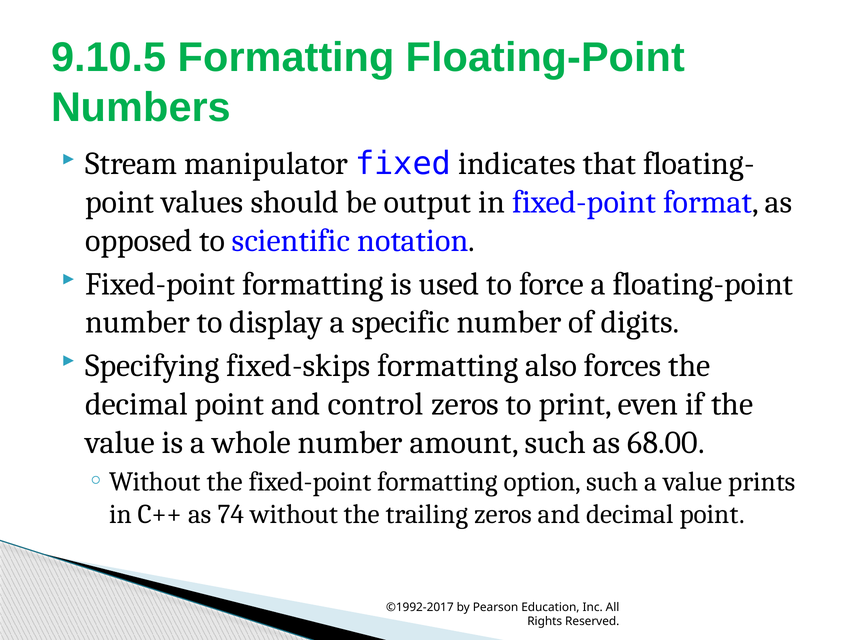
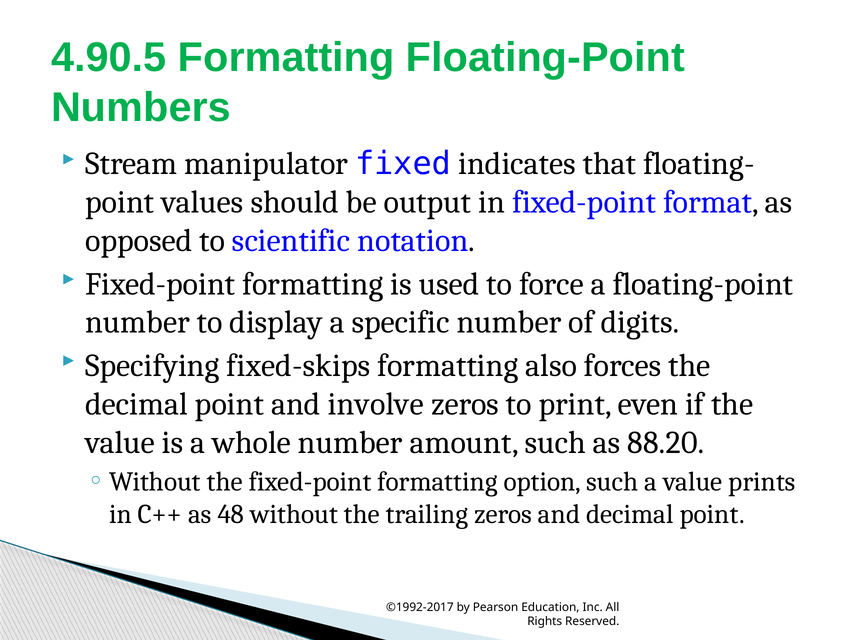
9.10.5: 9.10.5 -> 4.90.5 (109, 58)
control: control -> involve (376, 404)
68.00: 68.00 -> 88.20 (666, 442)
74: 74 -> 48 (231, 514)
